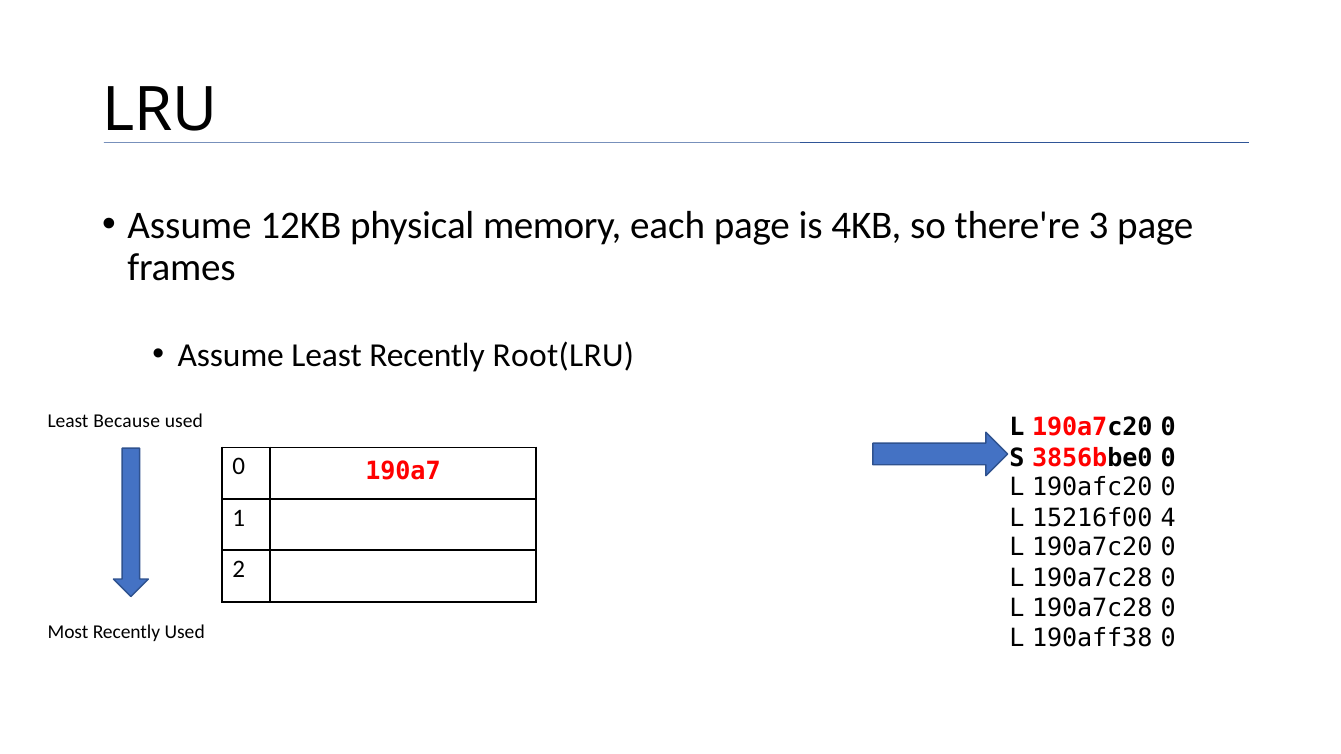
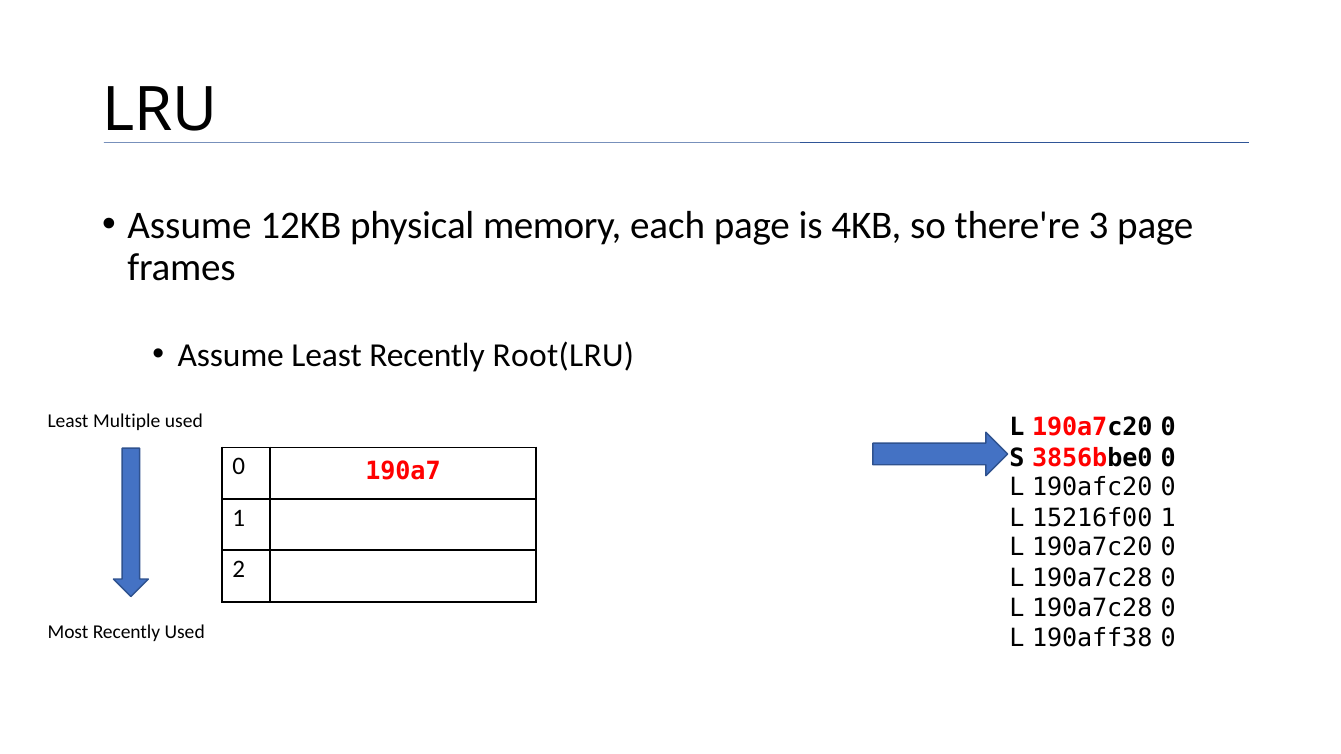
Because: Because -> Multiple (127, 421)
15216f00 4: 4 -> 1 (1168, 518)
